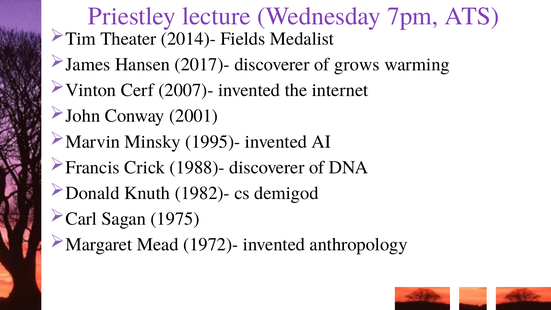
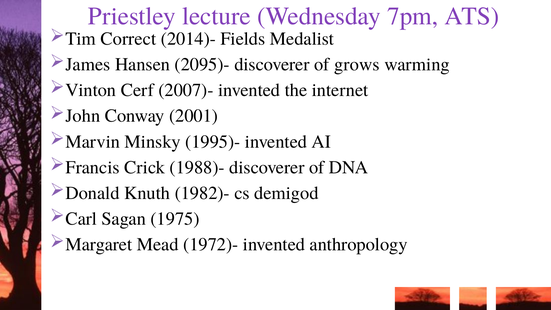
Theater: Theater -> Correct (128, 39)
2017)-: 2017)- -> 2095)- (202, 64)
